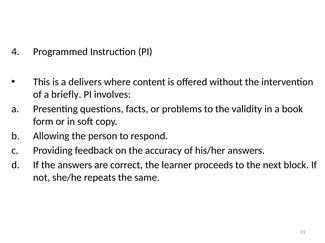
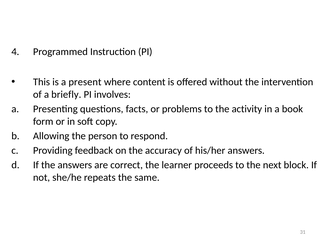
delivers: delivers -> present (85, 82)
validity: validity -> activity (247, 109)
